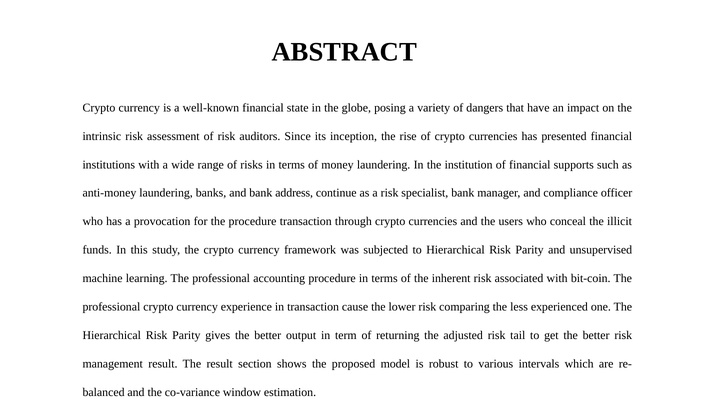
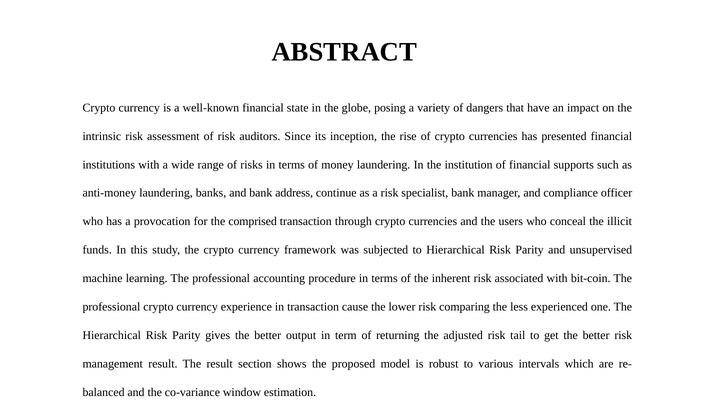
the procedure: procedure -> comprised (253, 222)
